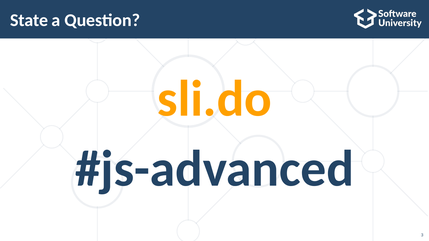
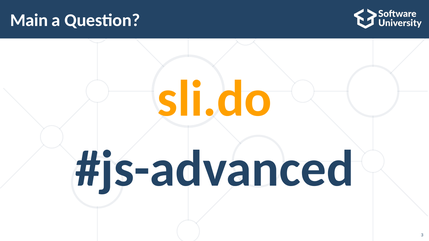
State: State -> Main (29, 20)
